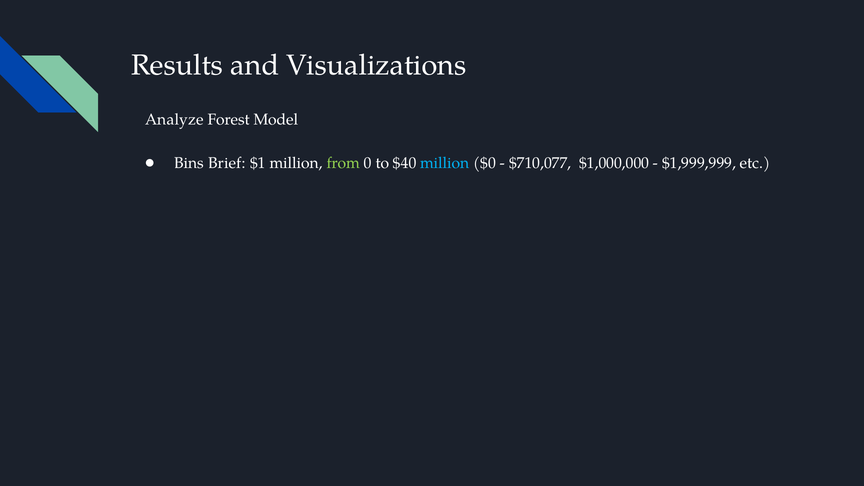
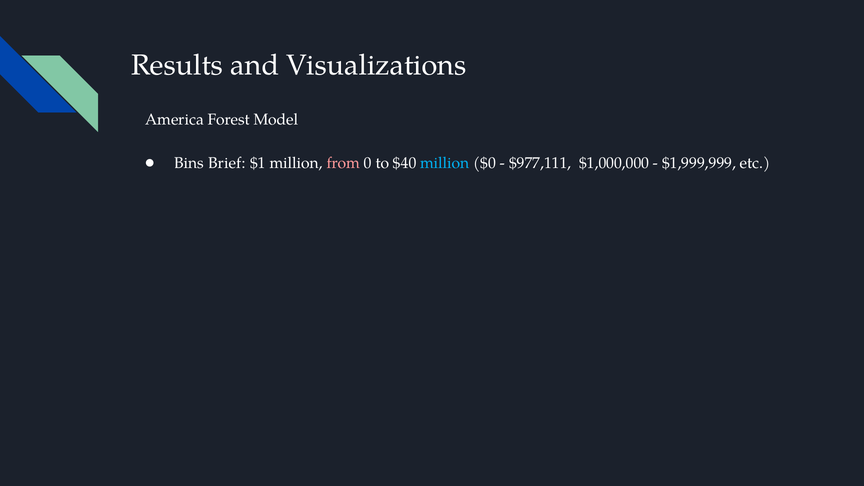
Analyze: Analyze -> America (174, 120)
from colour: light green -> pink (343, 163)
$710,077: $710,077 -> $977,111 (540, 163)
